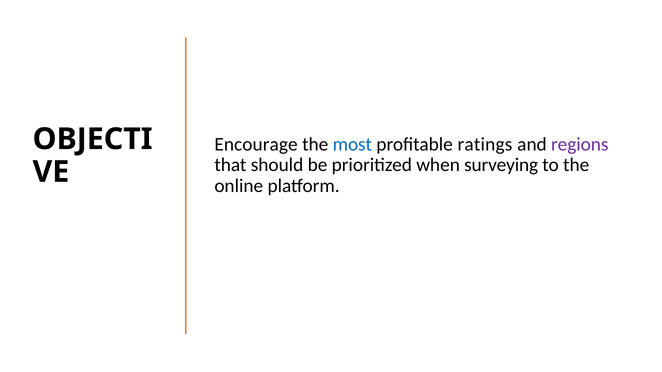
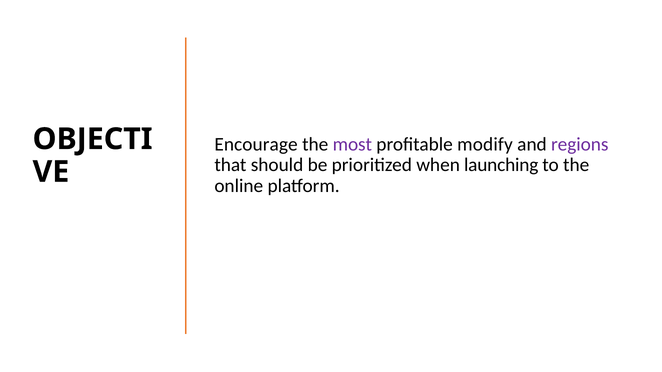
most colour: blue -> purple (352, 144)
ratings: ratings -> modify (485, 144)
surveying: surveying -> launching (501, 165)
